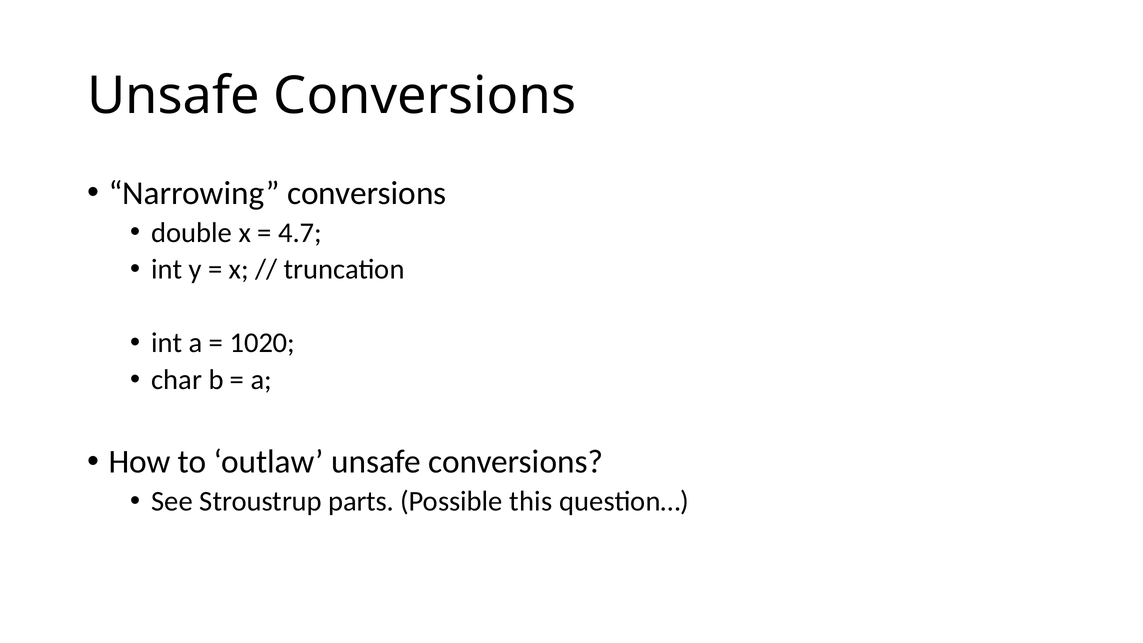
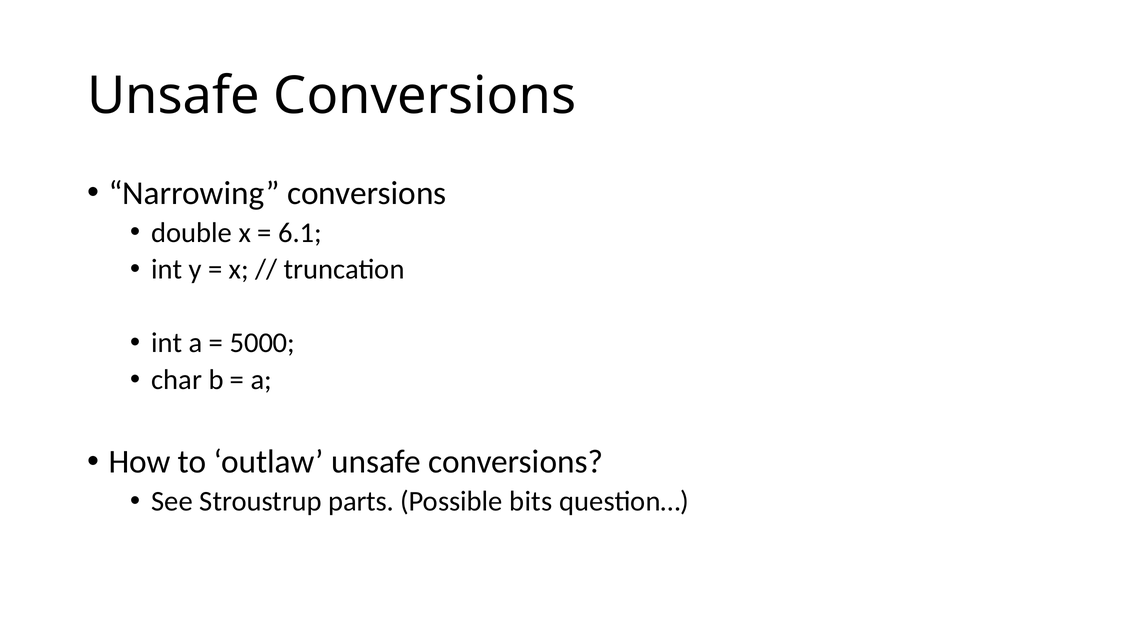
4.7: 4.7 -> 6.1 (300, 233)
1020: 1020 -> 5000 (262, 343)
this: this -> bits (531, 501)
